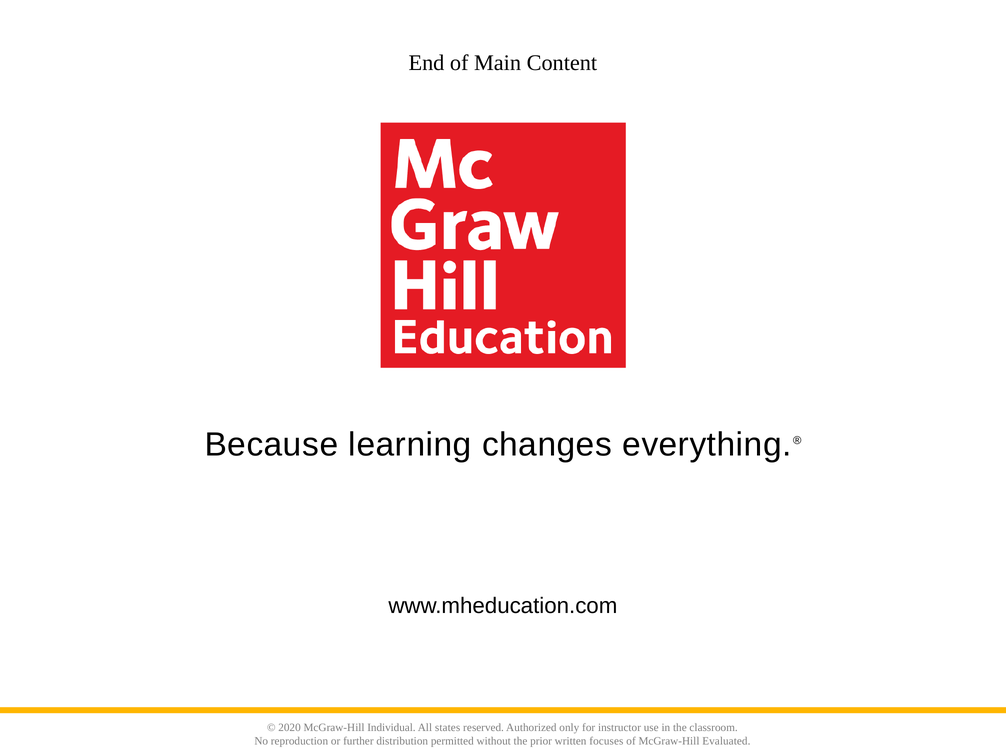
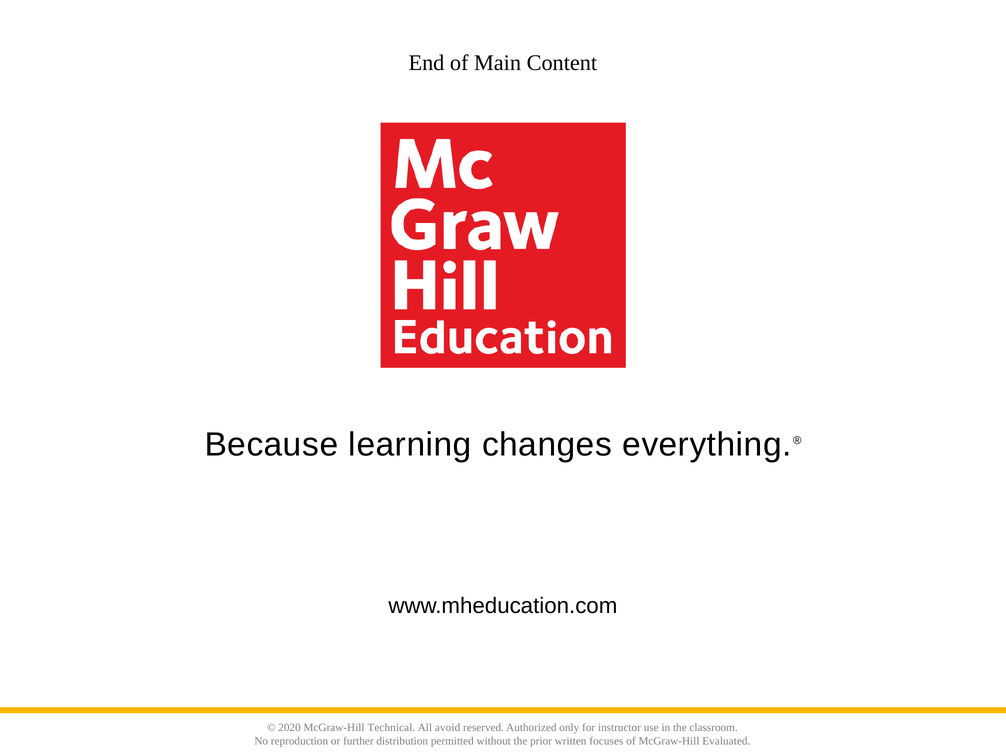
Individual: Individual -> Technical (391, 728)
states: states -> avoid (448, 728)
